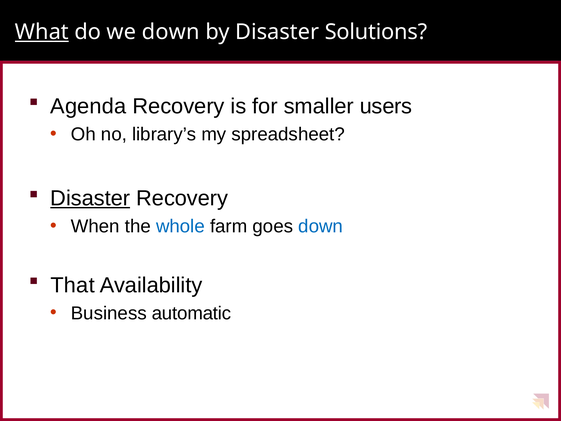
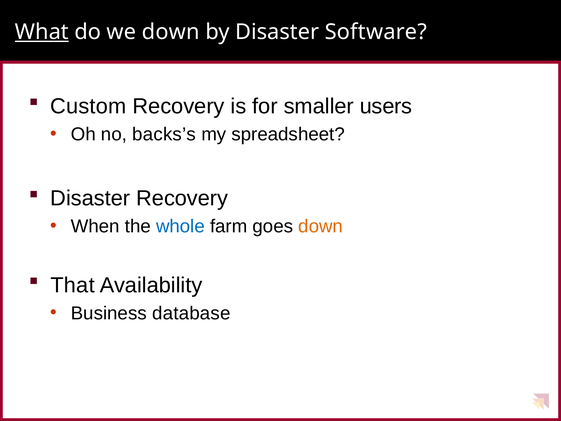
Solutions: Solutions -> Software (376, 32)
Agenda: Agenda -> Custom (88, 106)
library’s: library’s -> backs’s (164, 134)
Disaster underline: present -> none (90, 198)
down colour: blue -> orange (321, 226)
automatic: automatic -> database (191, 313)
